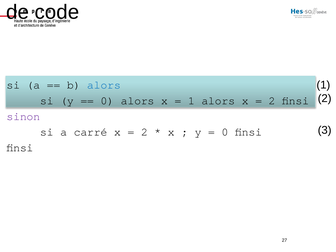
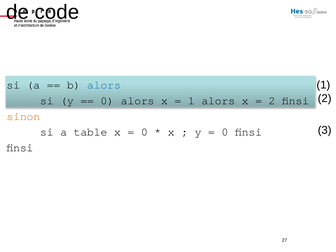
sinon colour: purple -> orange (23, 116)
carré: carré -> table (91, 132)
2: 2 -> 0 (144, 132)
